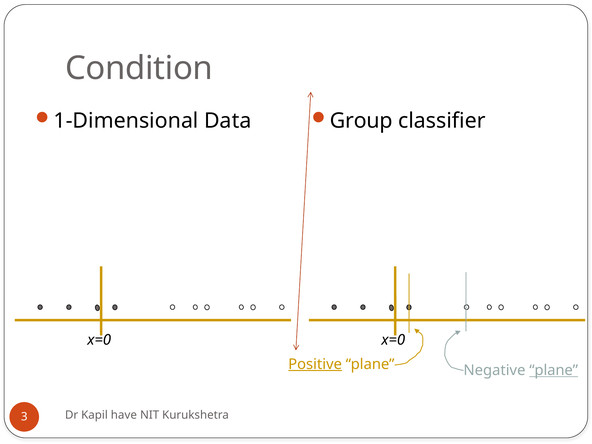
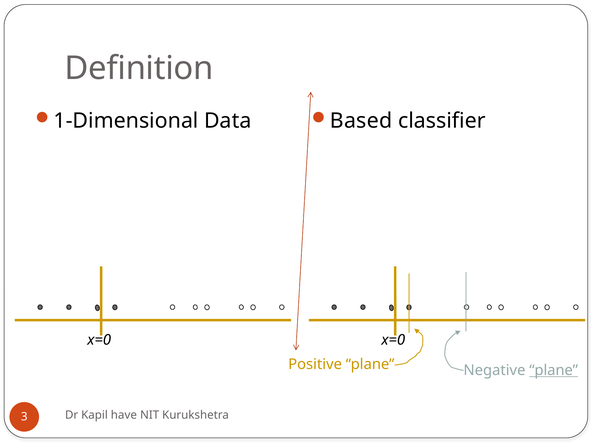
Condition: Condition -> Definition (139, 68)
Group: Group -> Based (361, 121)
Positive underline: present -> none (315, 364)
